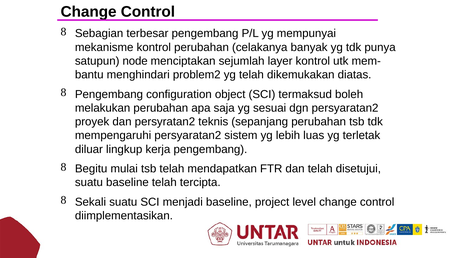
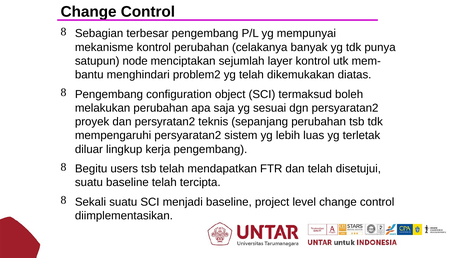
mulai: mulai -> users (124, 169)
